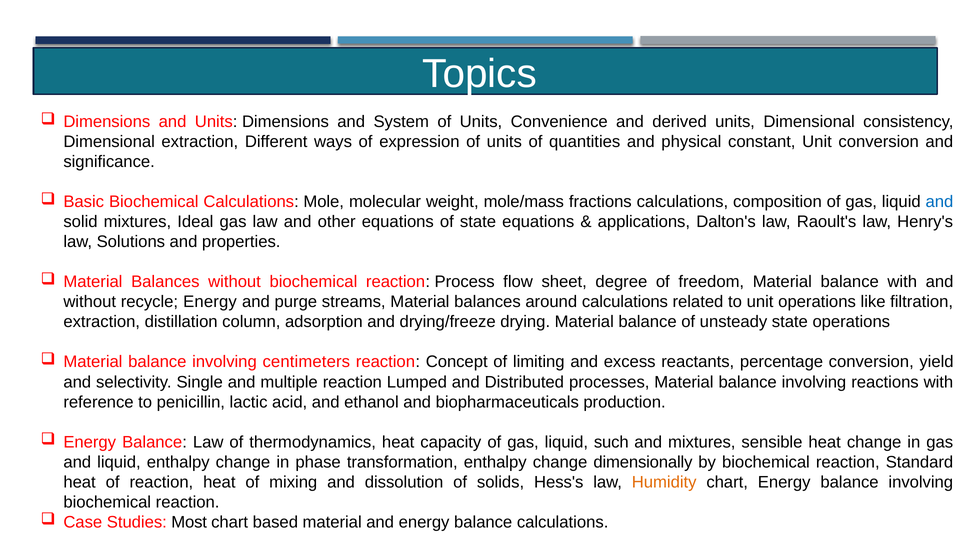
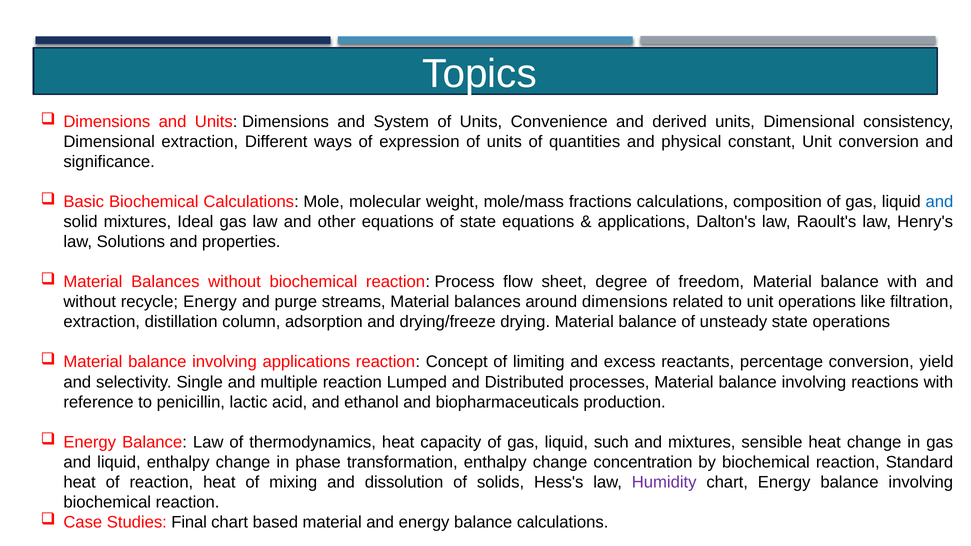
around calculations: calculations -> dimensions (625, 302)
involving centimeters: centimeters -> applications (306, 362)
dimensionally: dimensionally -> concentration (643, 462)
Humidity colour: orange -> purple (664, 482)
Most: Most -> Final (189, 522)
